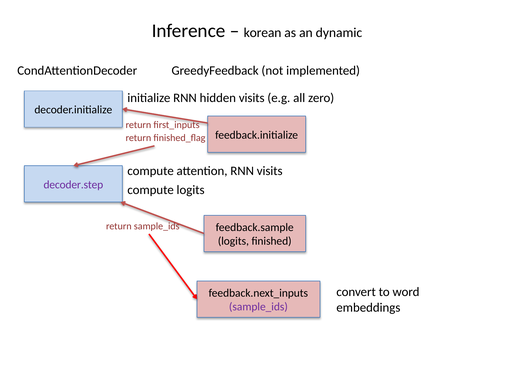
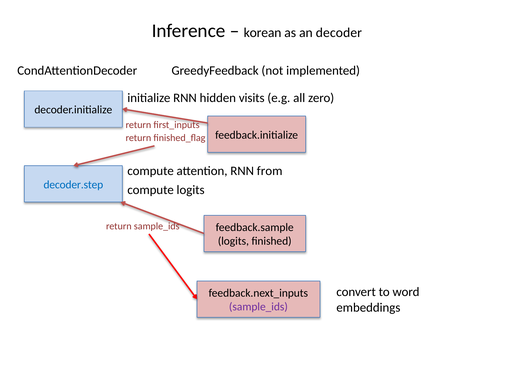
dynamic: dynamic -> decoder (339, 33)
RNN visits: visits -> from (270, 171)
decoder.step colour: purple -> blue (73, 184)
